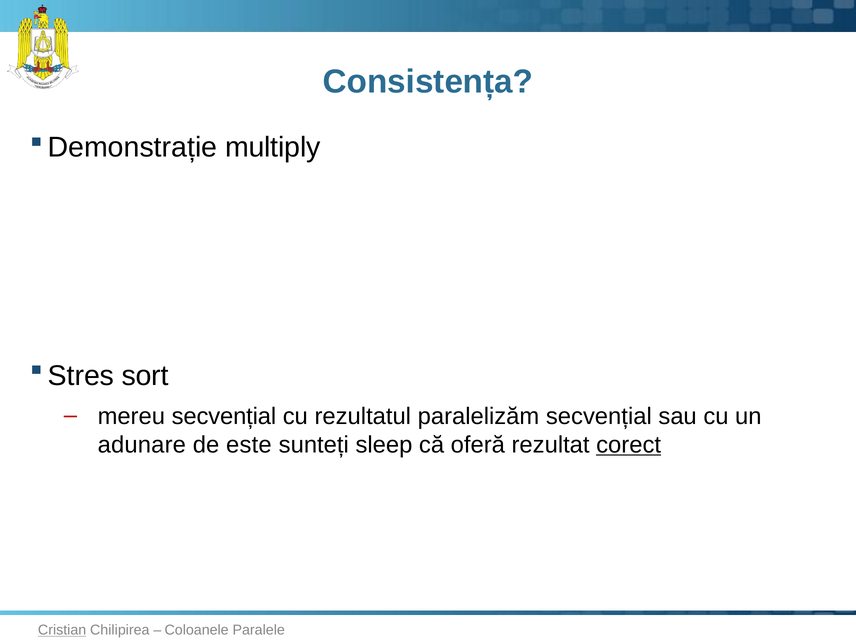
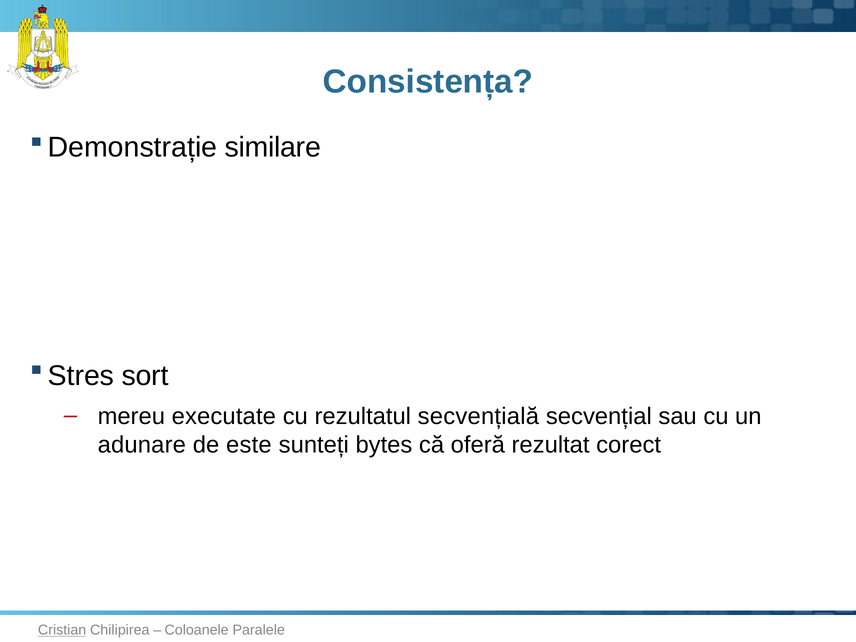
multiply: multiply -> similare (273, 147)
mereu secvențial: secvențial -> executate (224, 416)
paralelizăm: paralelizăm -> secvențială (478, 416)
sleep: sleep -> bytes (384, 445)
corect underline: present -> none (629, 445)
